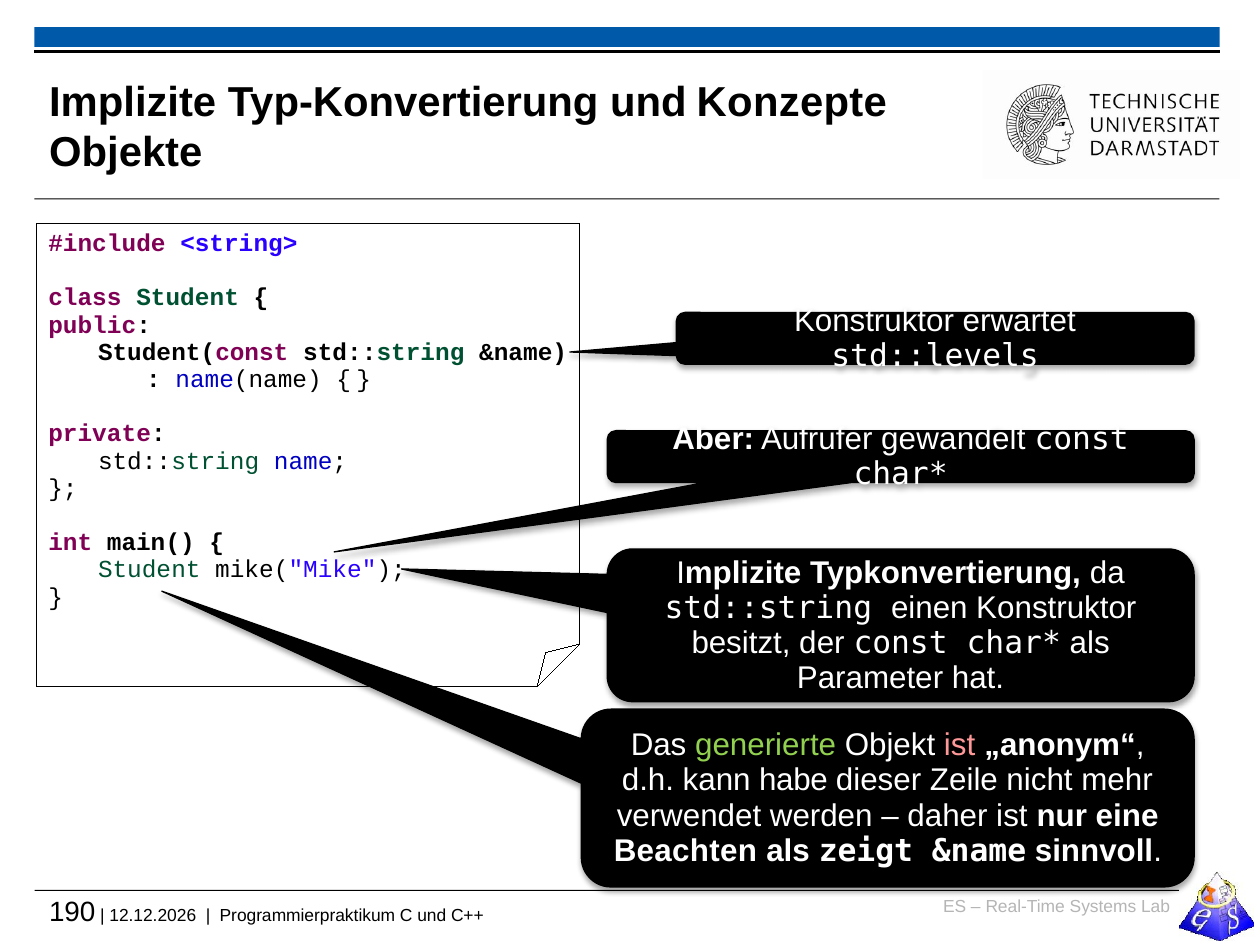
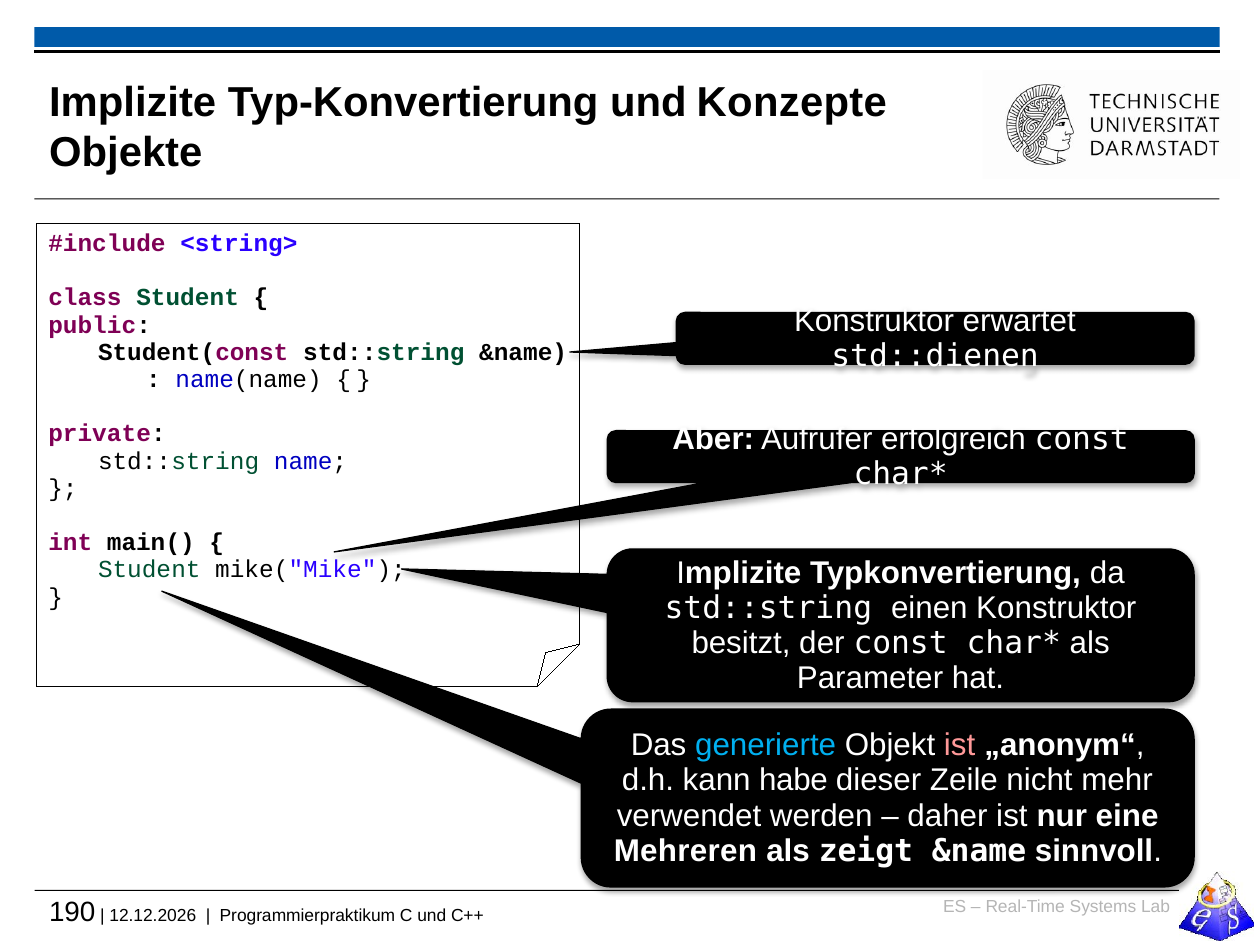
std::levels: std::levels -> std::dienen (935, 356)
gewandelt: gewandelt -> erfolgreich (953, 439)
generierte colour: light green -> light blue (766, 745)
Beachten: Beachten -> Mehreren (685, 850)
